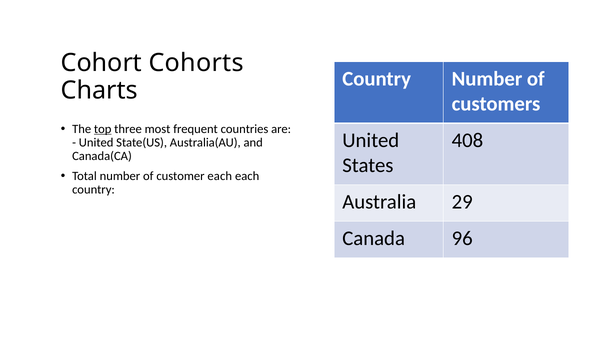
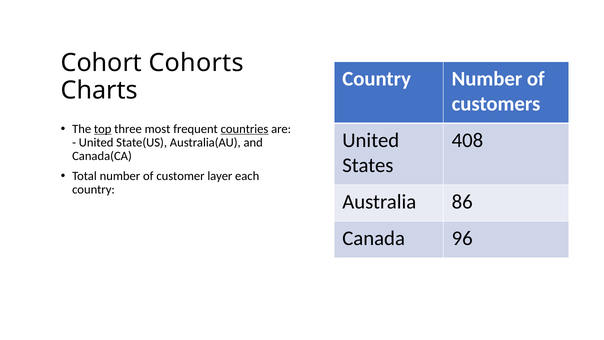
countries underline: none -> present (245, 129)
customer each: each -> layer (220, 176)
29: 29 -> 86 (462, 202)
